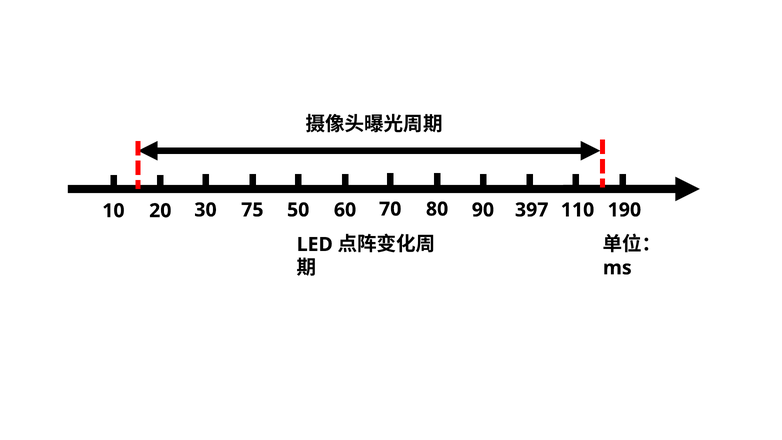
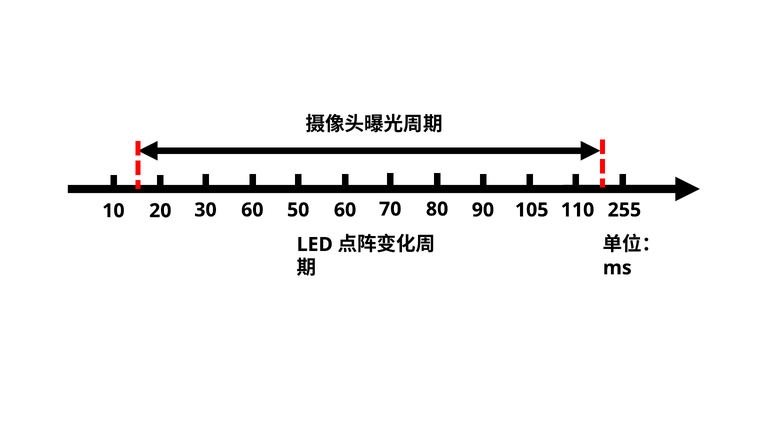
30 75: 75 -> 60 (252, 210)
397: 397 -> 105 (532, 210)
190: 190 -> 255 (624, 210)
